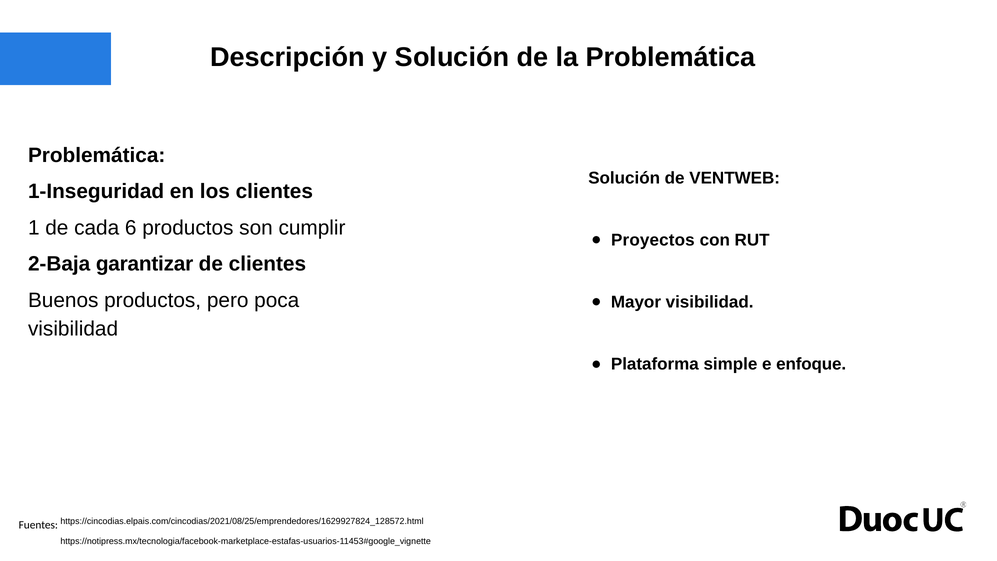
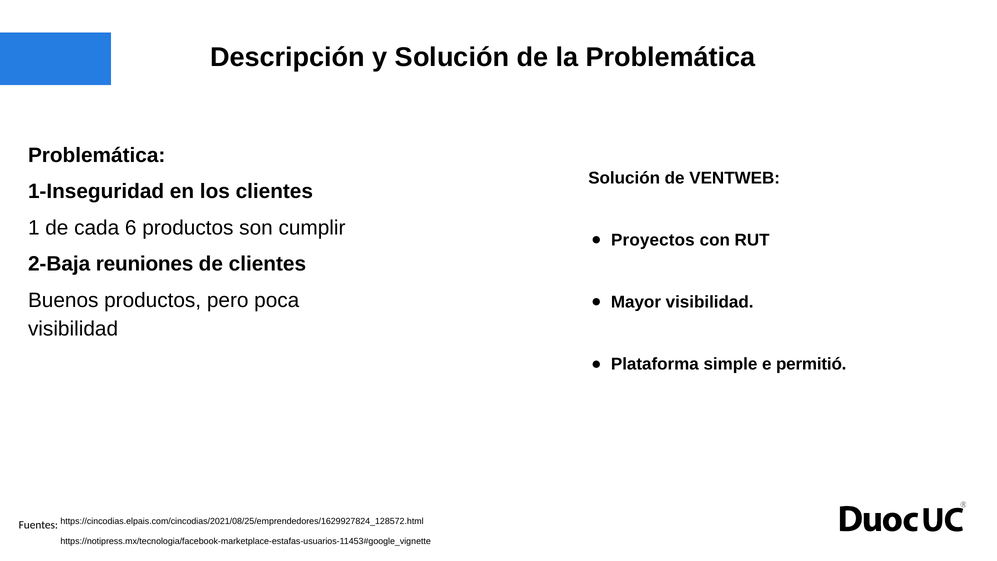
garantizar: garantizar -> reuniones (145, 264)
enfoque: enfoque -> permitió (811, 364)
